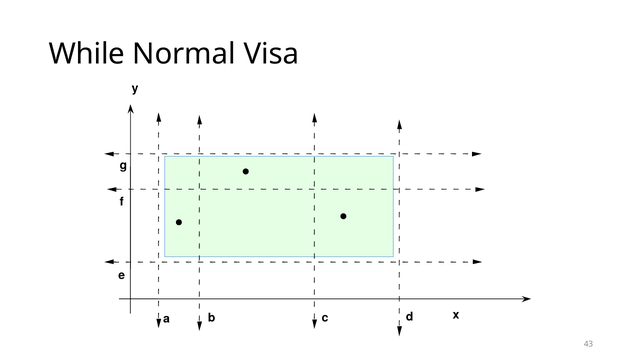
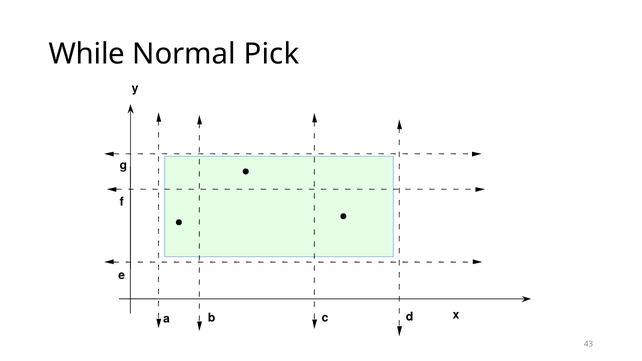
Visa: Visa -> Pick (271, 54)
